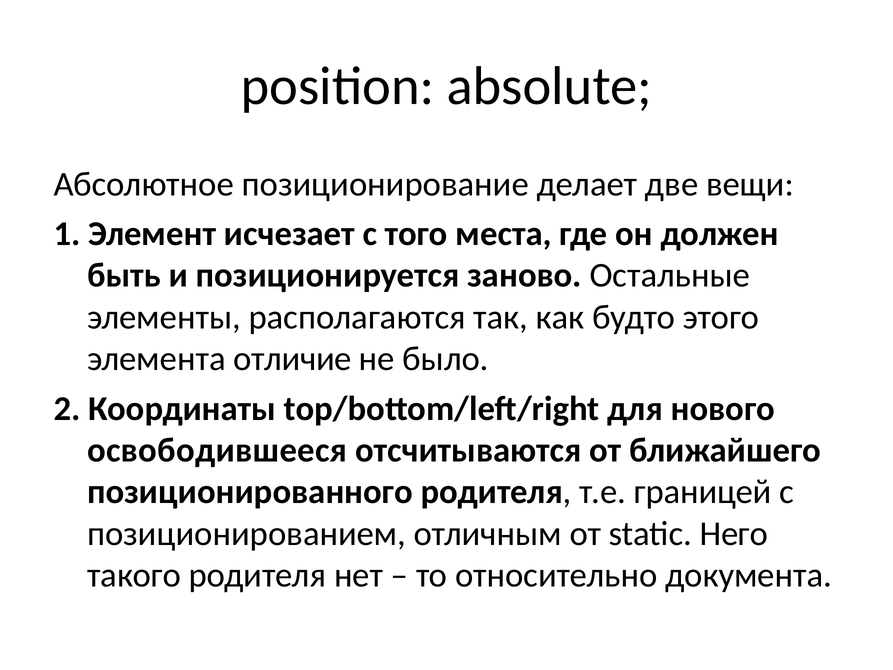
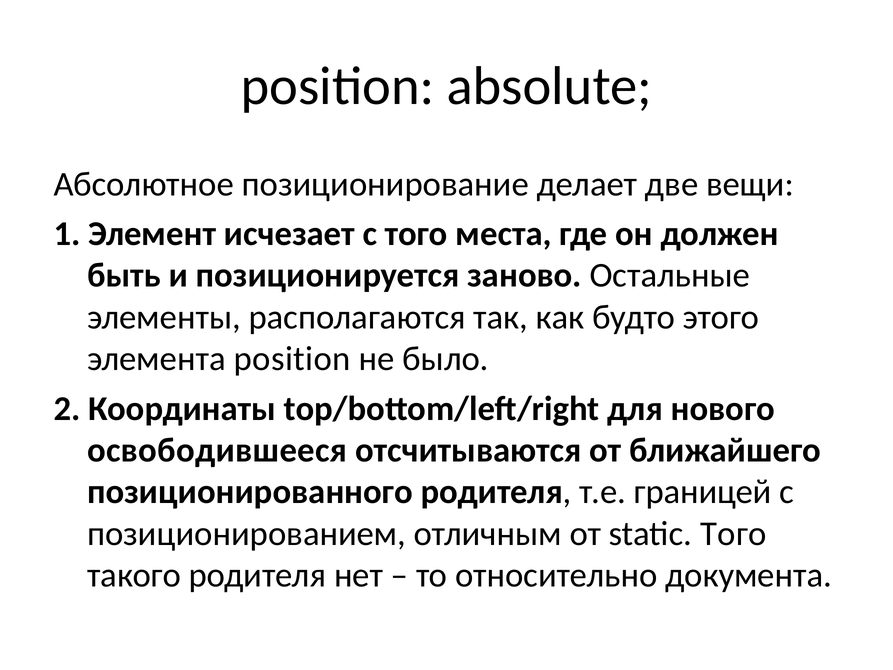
элемента отличие: отличие -> position (292, 359)
static Него: Него -> Того (733, 533)
